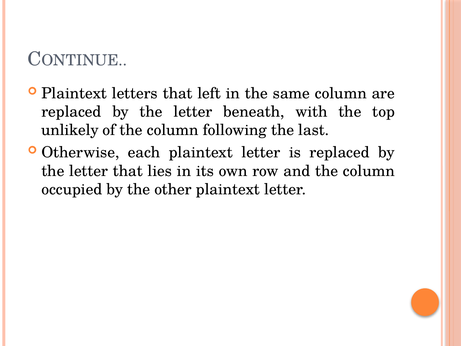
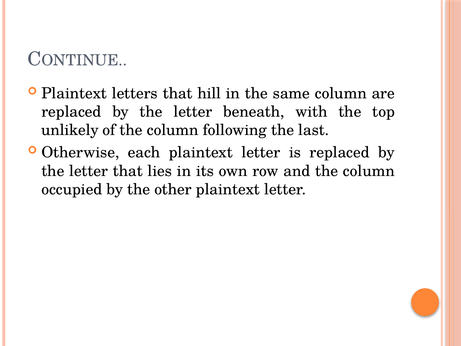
left: left -> hill (209, 93)
